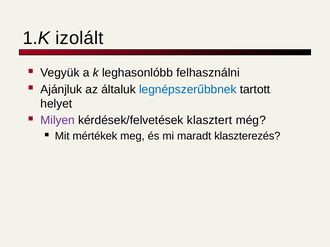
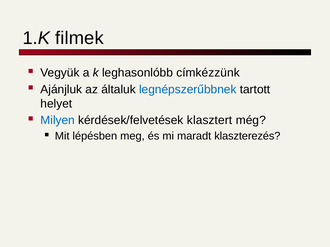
izolált: izolált -> filmek (79, 38)
felhasználni: felhasználni -> címkézzünk (208, 73)
Milyen colour: purple -> blue (58, 121)
mértékek: mértékek -> lépésben (95, 136)
